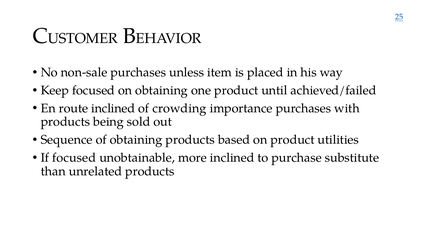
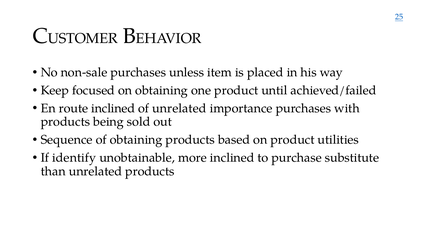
of crowding: crowding -> unrelated (179, 109)
If focused: focused -> identify (74, 158)
